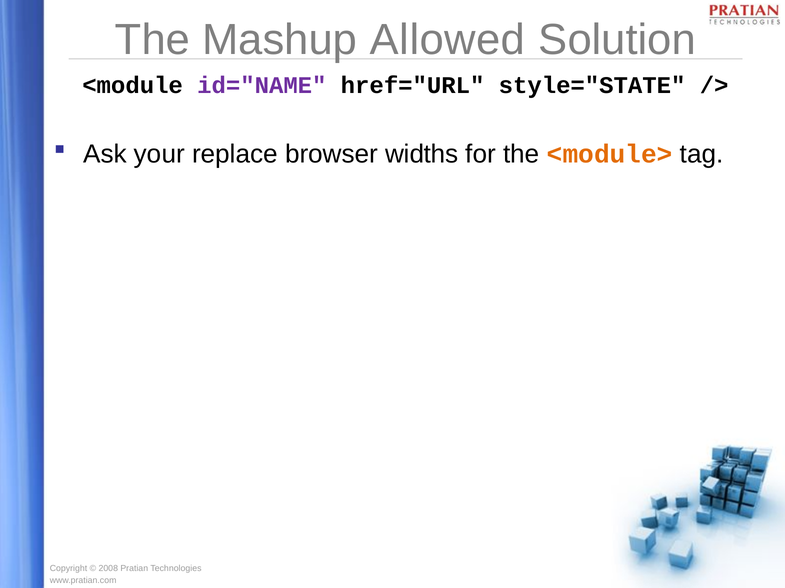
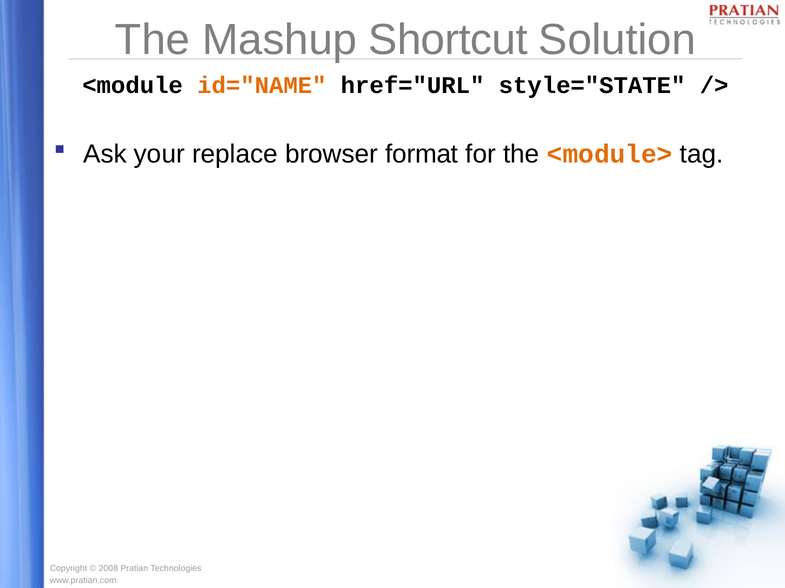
Allowed: Allowed -> Shortcut (448, 40)
id="NAME colour: purple -> orange (262, 85)
widths: widths -> format (422, 154)
